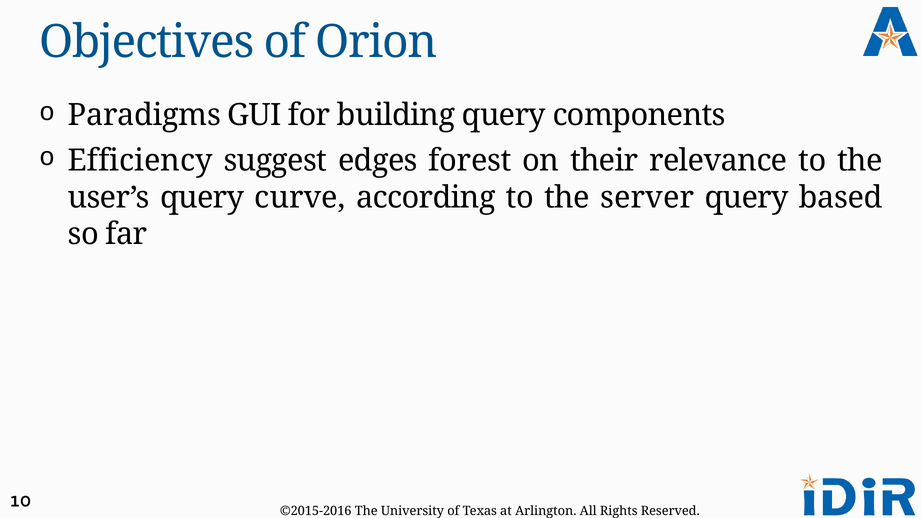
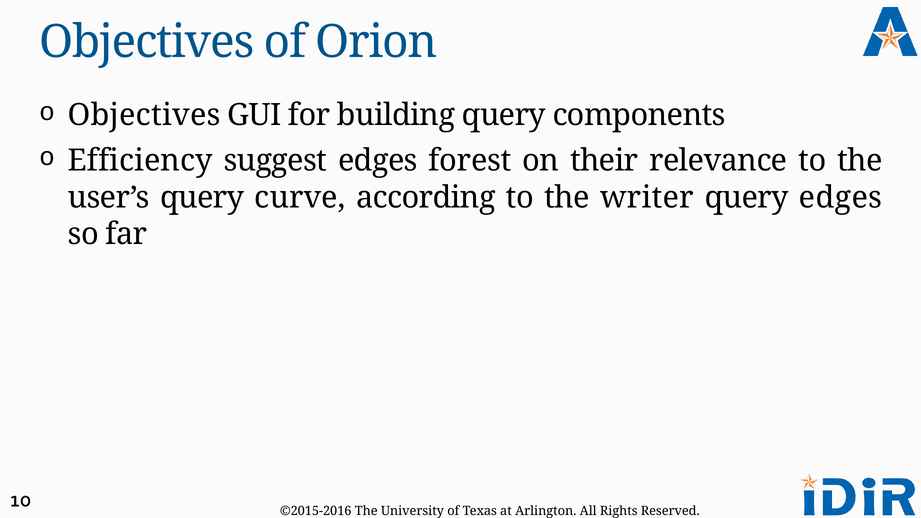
Paradigms: Paradigms -> Objectives (144, 115)
server: server -> writer (647, 197)
query based: based -> edges (840, 197)
